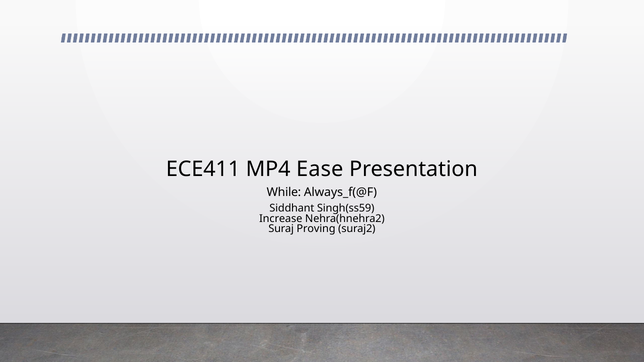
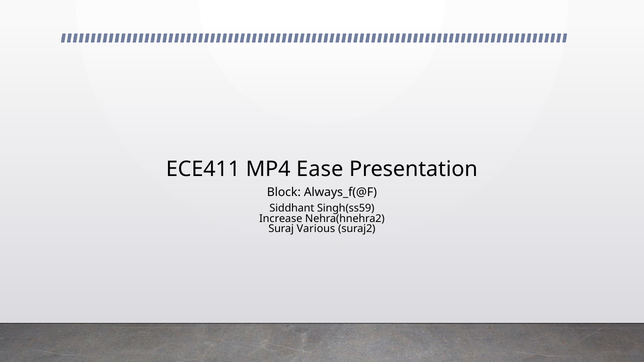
While: While -> Block (284, 192)
Proving: Proving -> Various (316, 229)
